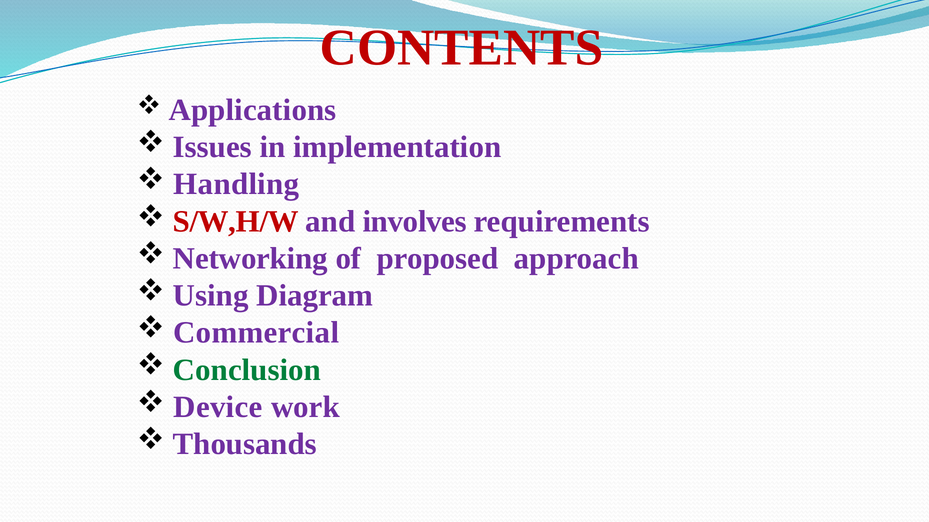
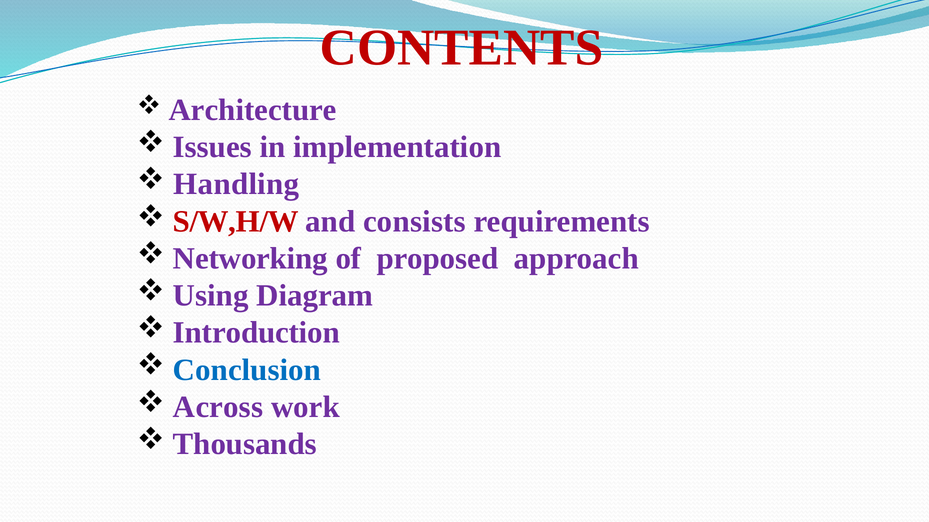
Applications: Applications -> Architecture (253, 110)
involves: involves -> consists (414, 222)
Commercial: Commercial -> Introduction (256, 333)
Conclusion colour: green -> blue (247, 370)
Device: Device -> Across (218, 407)
